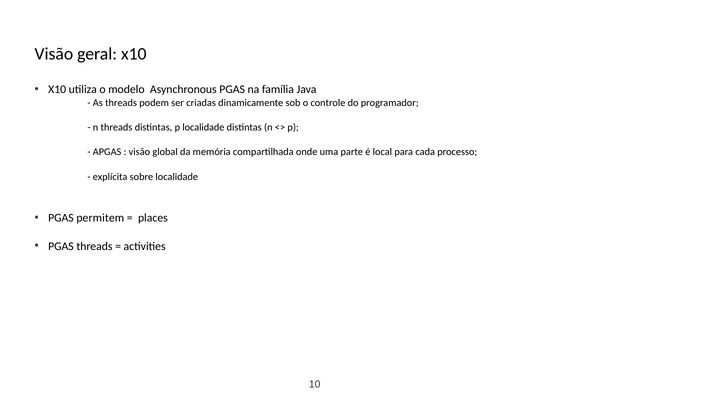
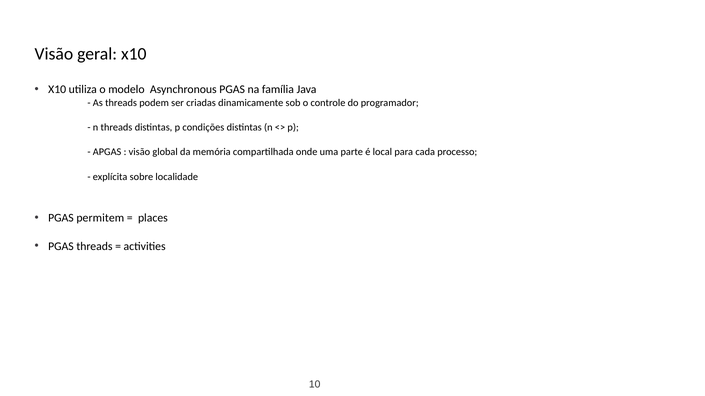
p localidade: localidade -> condições (203, 128)
